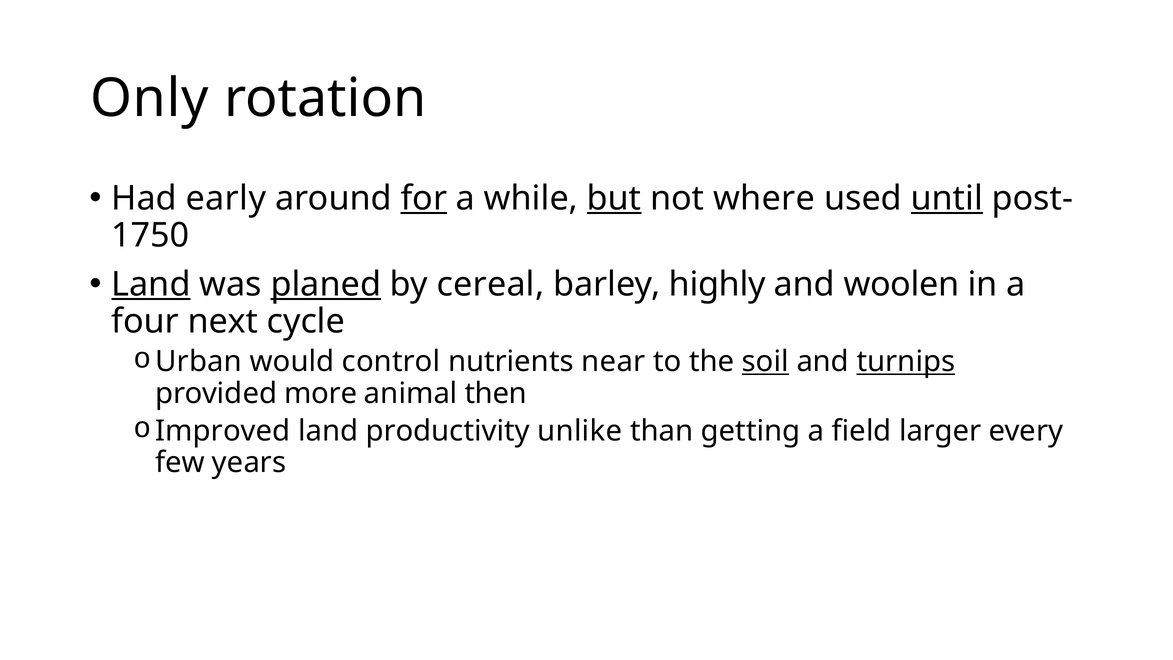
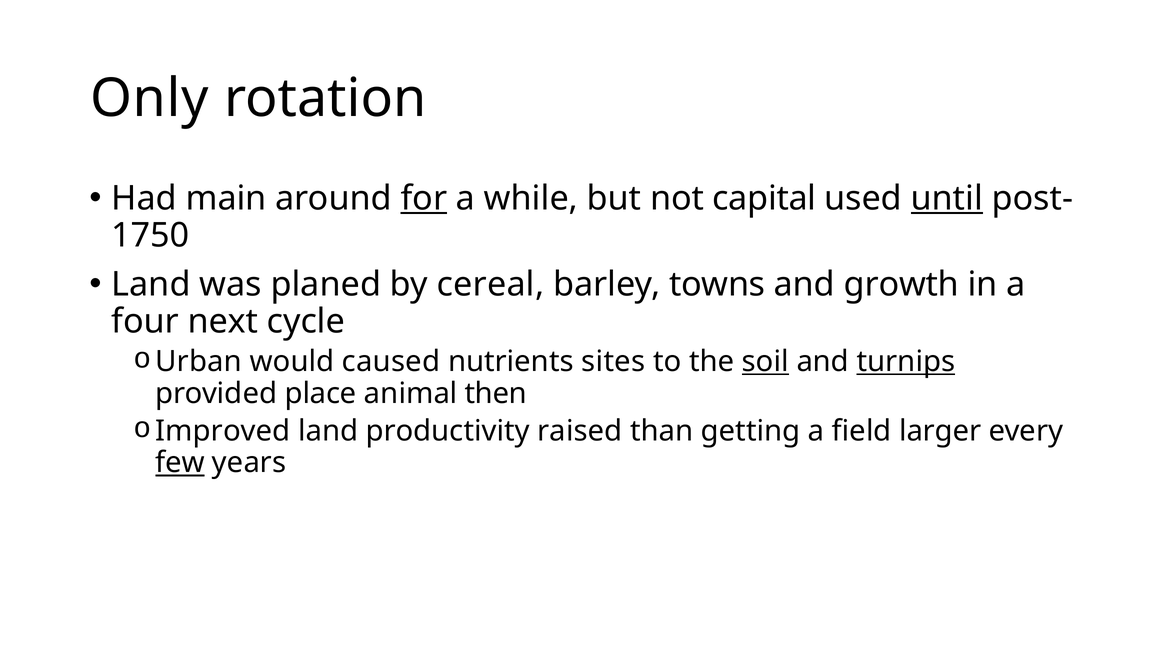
early: early -> main (226, 198)
but underline: present -> none (614, 198)
where: where -> capital (764, 198)
Land underline: present -> none (151, 284)
planed underline: present -> none (326, 284)
highly: highly -> towns (717, 284)
woolen: woolen -> growth (901, 284)
control: control -> caused (391, 362)
near: near -> sites (613, 362)
more: more -> place (321, 393)
unlike: unlike -> raised (580, 431)
few underline: none -> present (180, 463)
